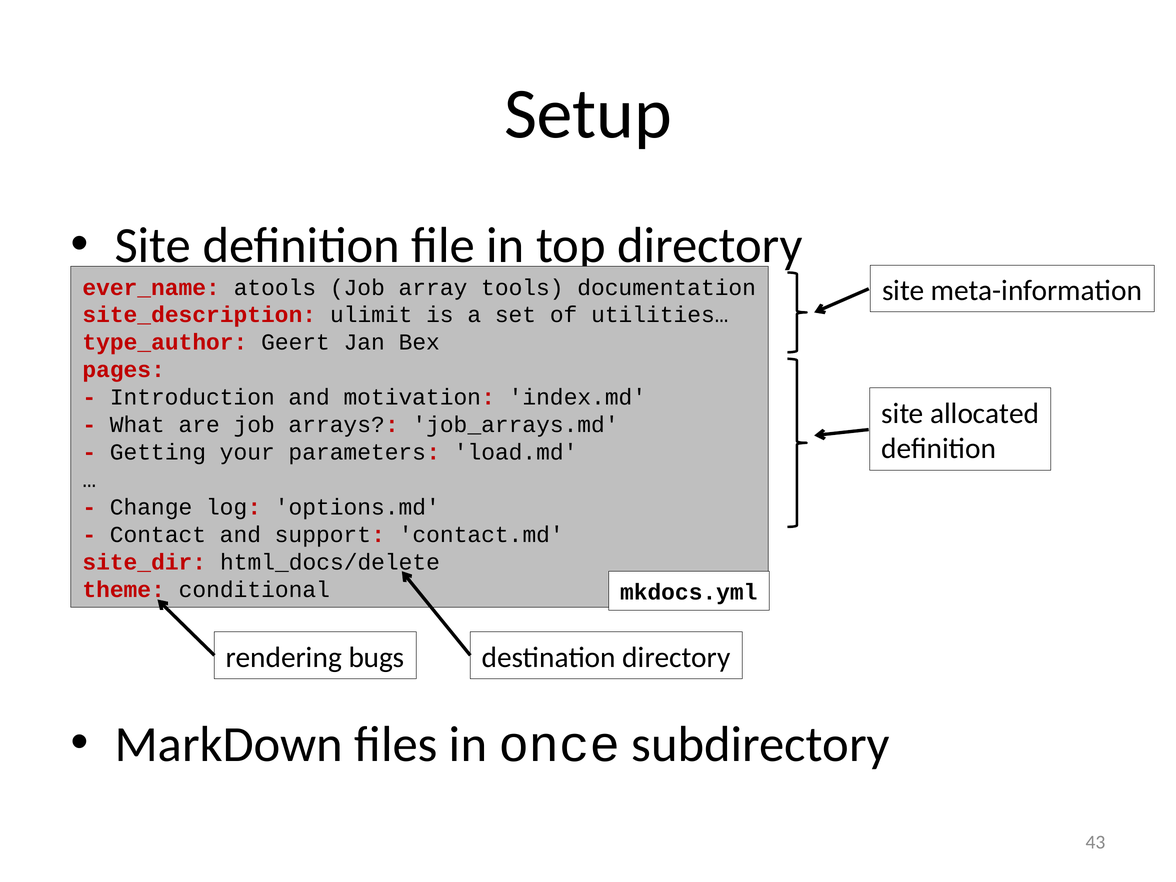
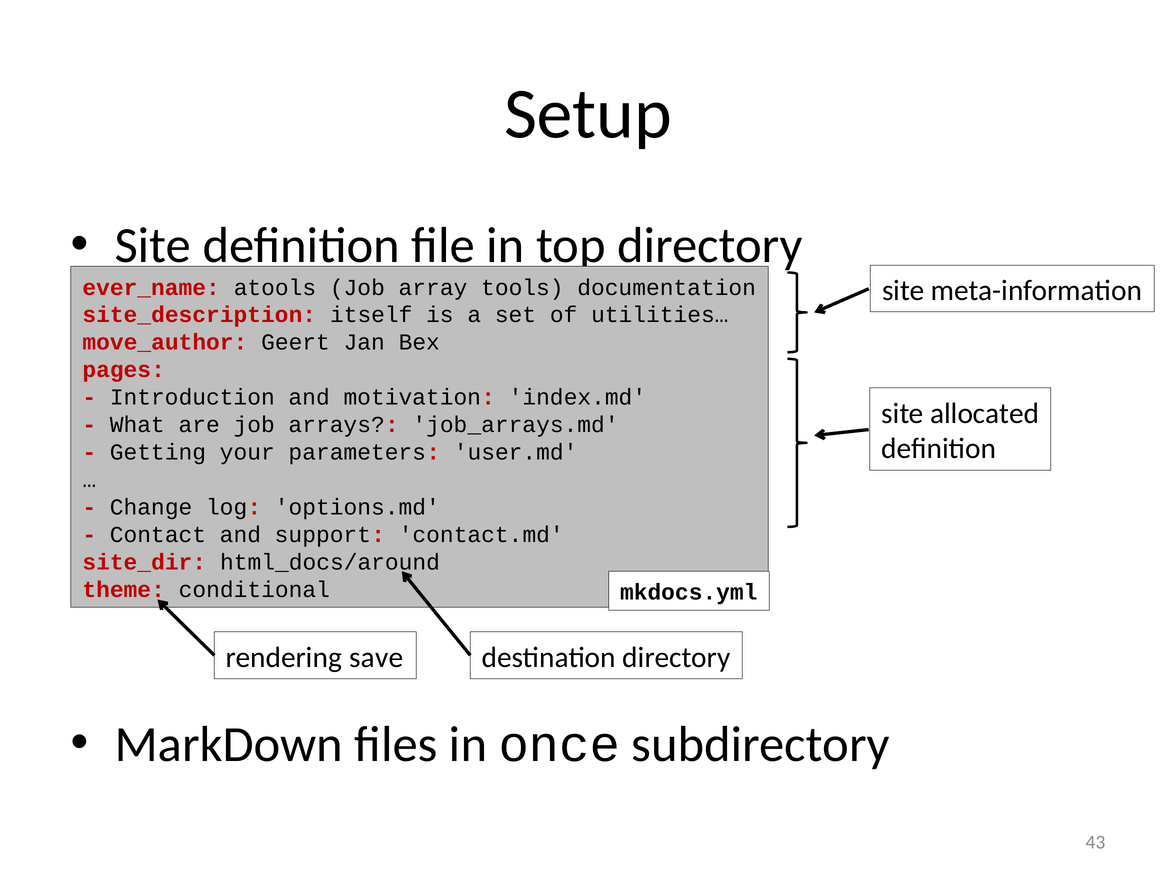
ulimit: ulimit -> itself (371, 315)
type_author: type_author -> move_author (165, 342)
load.md: load.md -> user.md (516, 452)
html_docs/delete: html_docs/delete -> html_docs/around (330, 562)
bugs: bugs -> save (376, 657)
